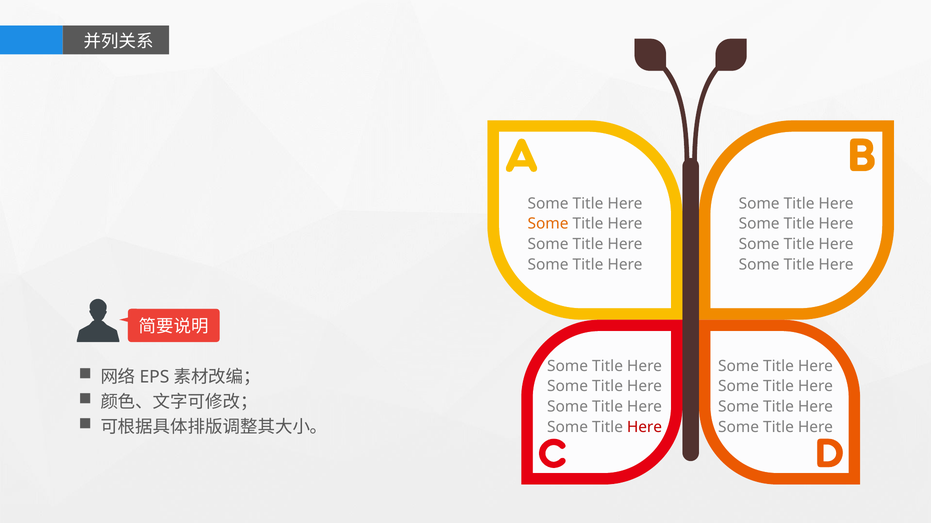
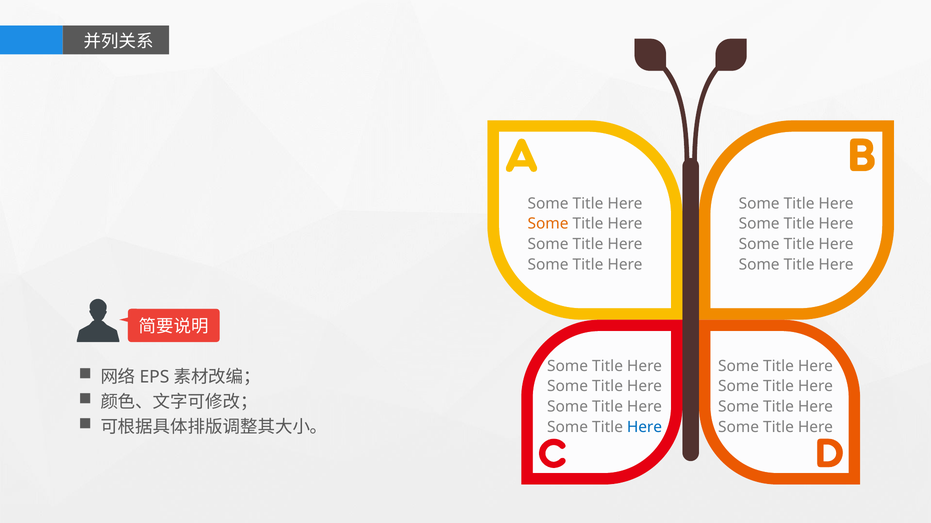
Here colour: red -> blue (644, 428)
